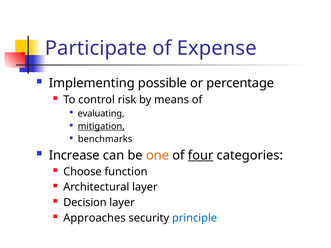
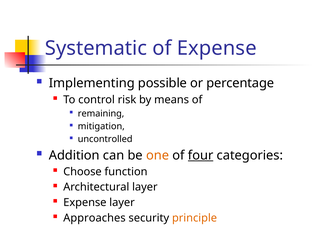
Participate: Participate -> Systematic (96, 48)
evaluating: evaluating -> remaining (101, 114)
mitigation underline: present -> none (101, 126)
benchmarks: benchmarks -> uncontrolled (105, 139)
Increase: Increase -> Addition (74, 155)
Decision: Decision -> Expense (85, 203)
principle colour: blue -> orange (195, 218)
